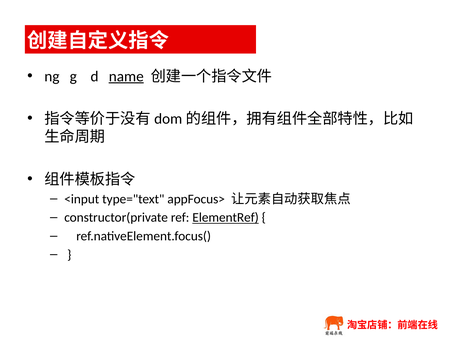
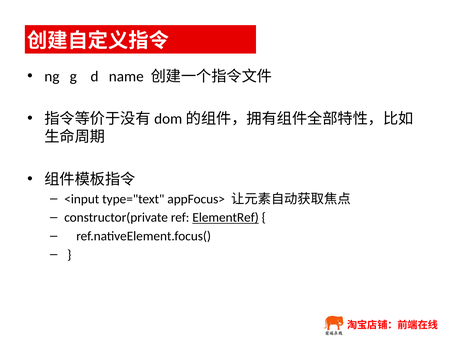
name underline: present -> none (126, 76)
